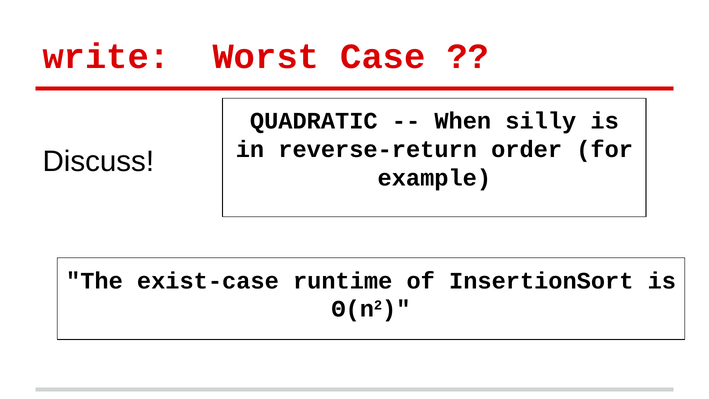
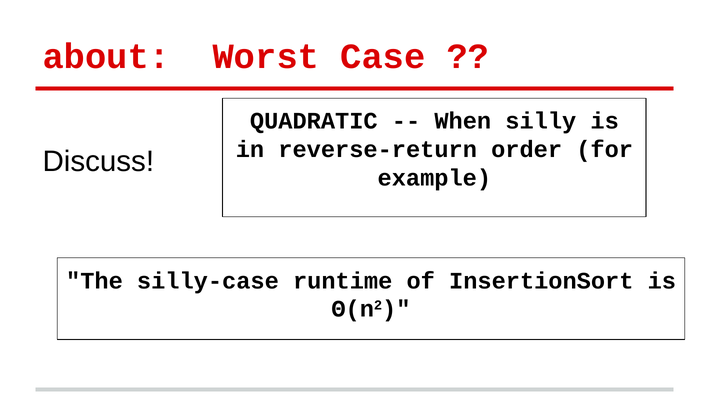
write: write -> about (106, 57)
exist-case: exist-case -> silly-case (208, 281)
